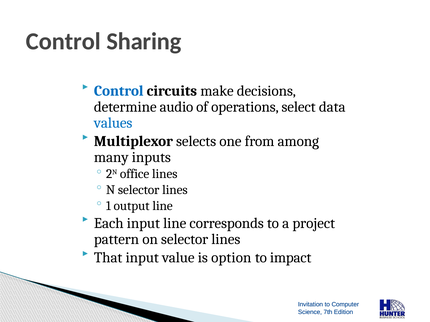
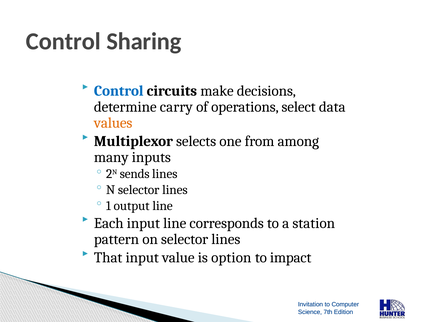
audio: audio -> carry (176, 107)
values colour: blue -> orange (113, 123)
office: office -> sends (135, 174)
project: project -> station (314, 224)
